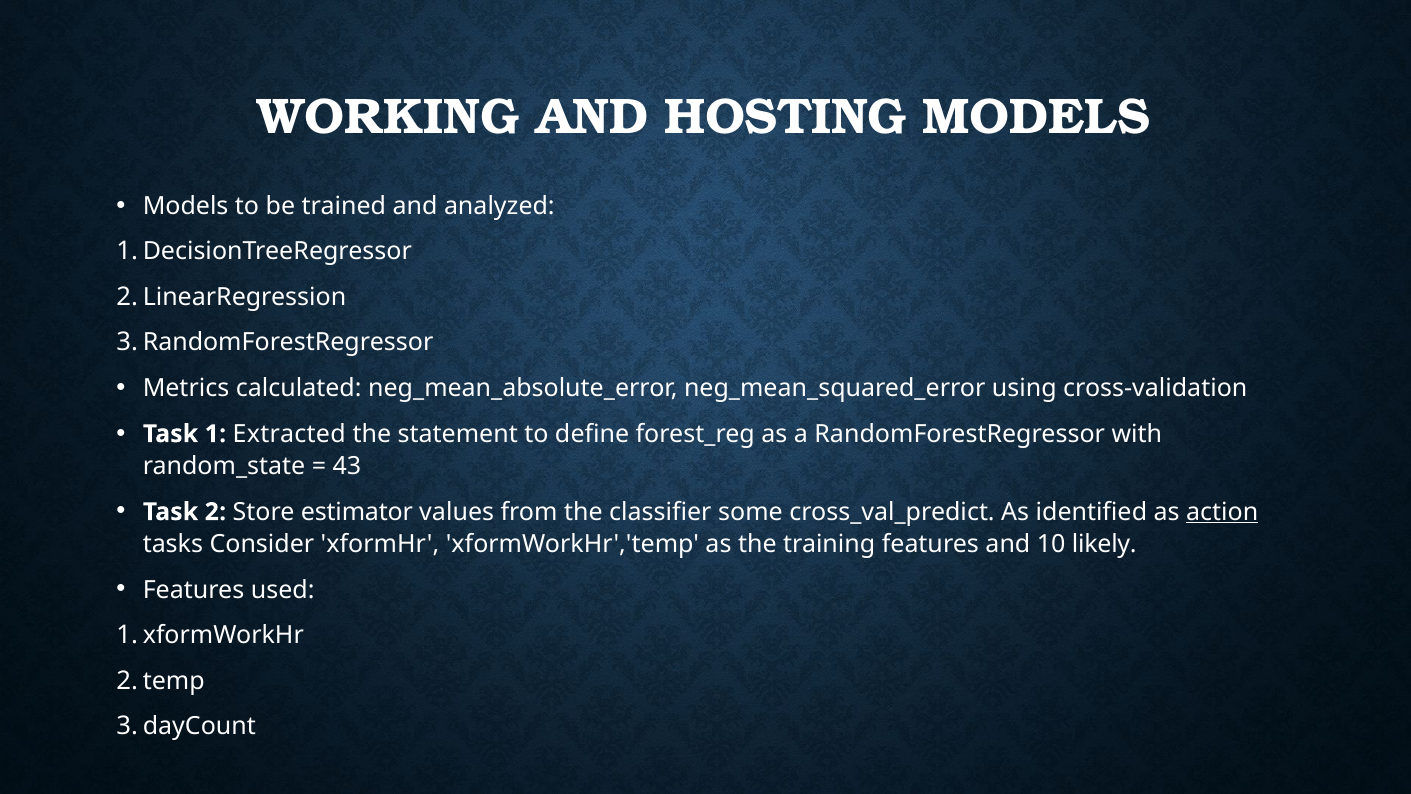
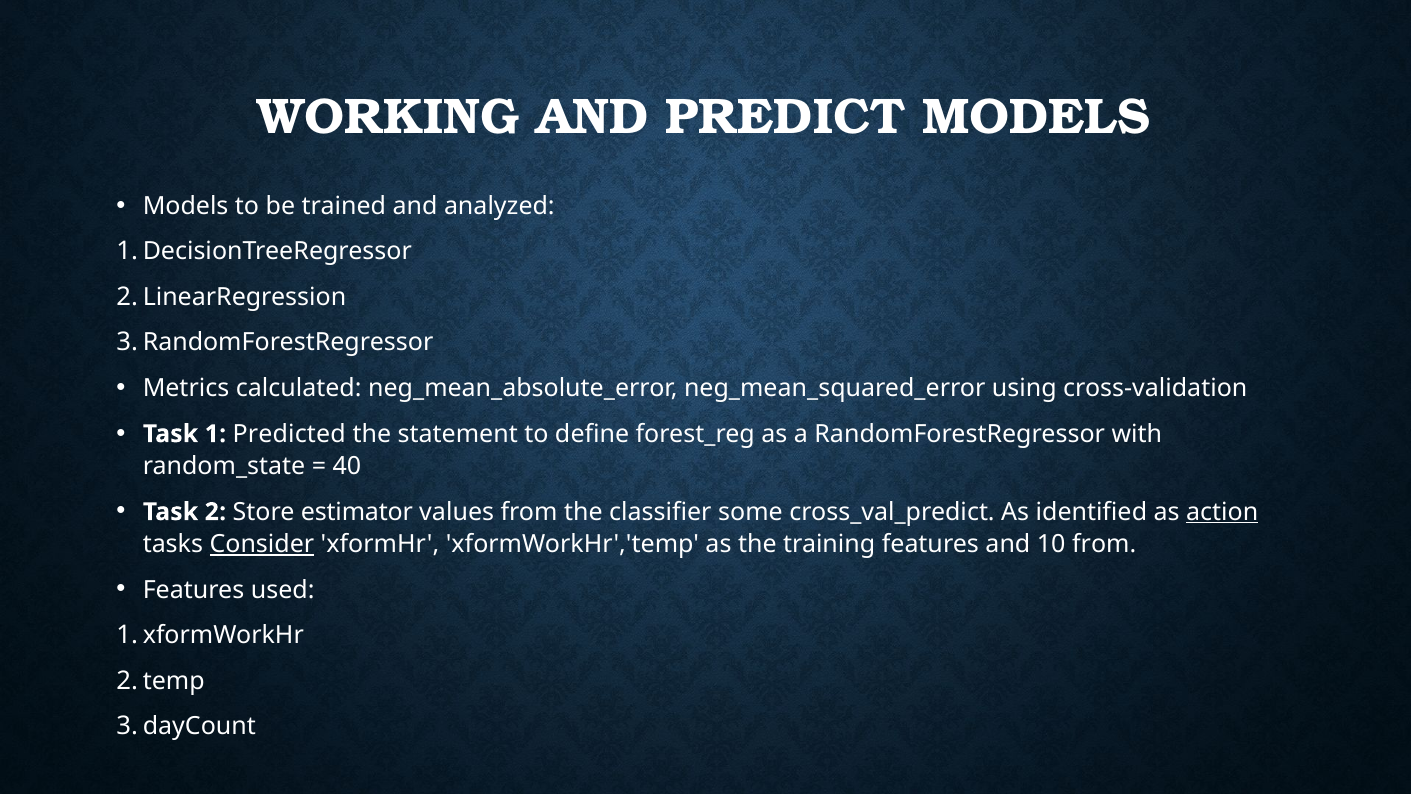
HOSTING: HOSTING -> PREDICT (785, 117)
Extracted: Extracted -> Predicted (289, 434)
43: 43 -> 40 (347, 466)
Consider underline: none -> present (262, 544)
10 likely: likely -> from (1104, 544)
